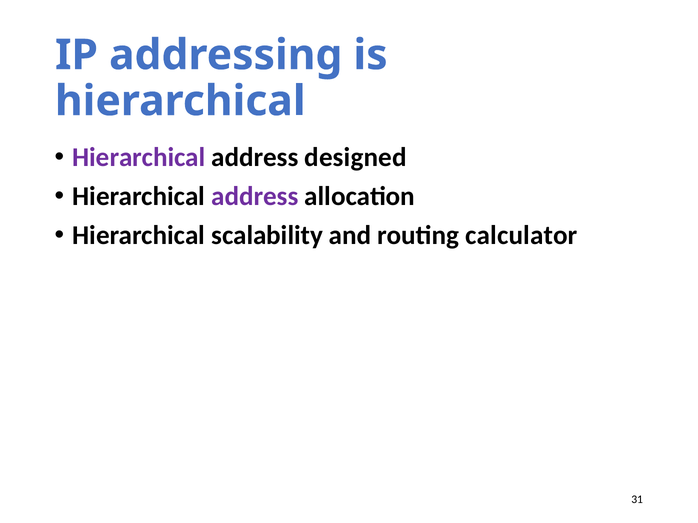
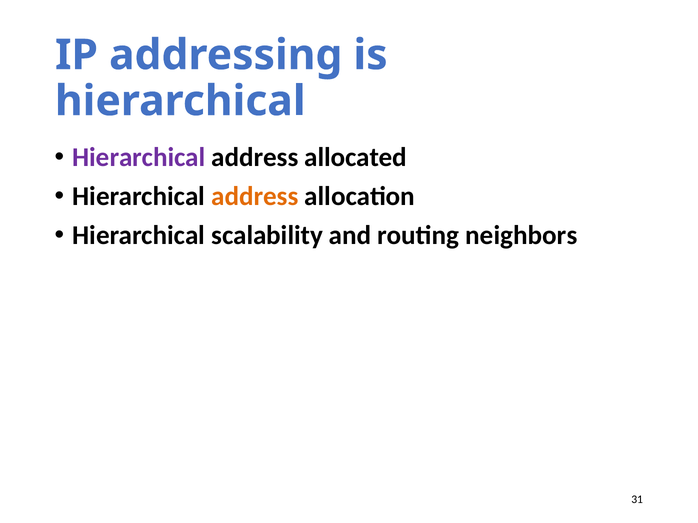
designed: designed -> allocated (356, 157)
address colour: purple -> orange (255, 196)
calculator: calculator -> neighbors (521, 235)
